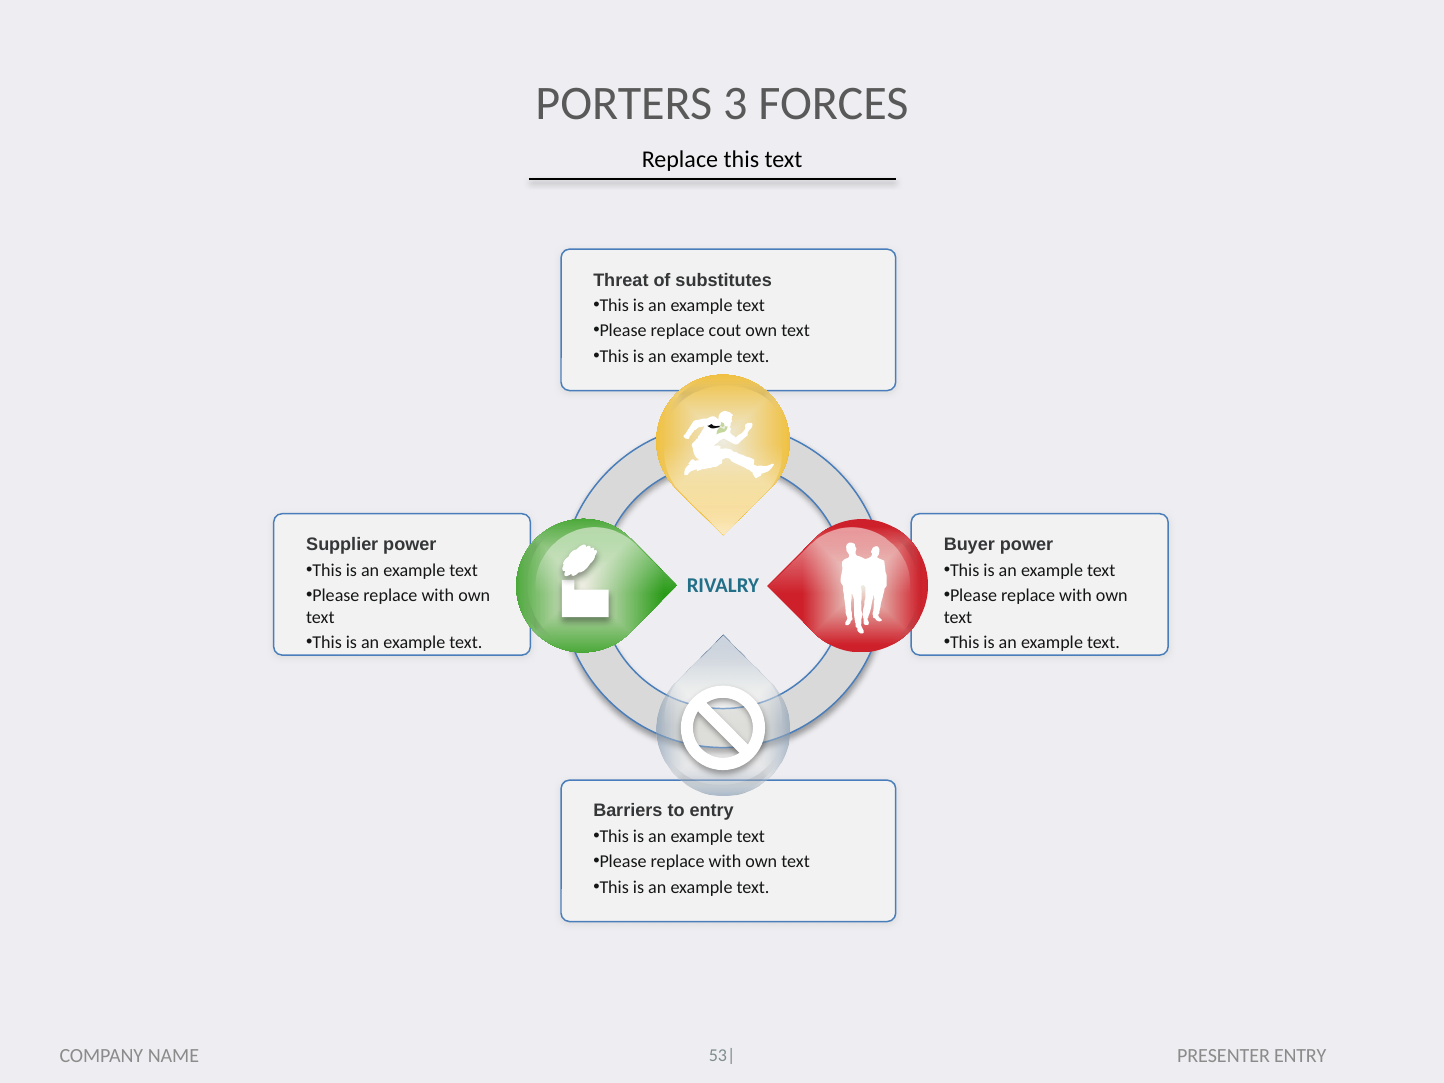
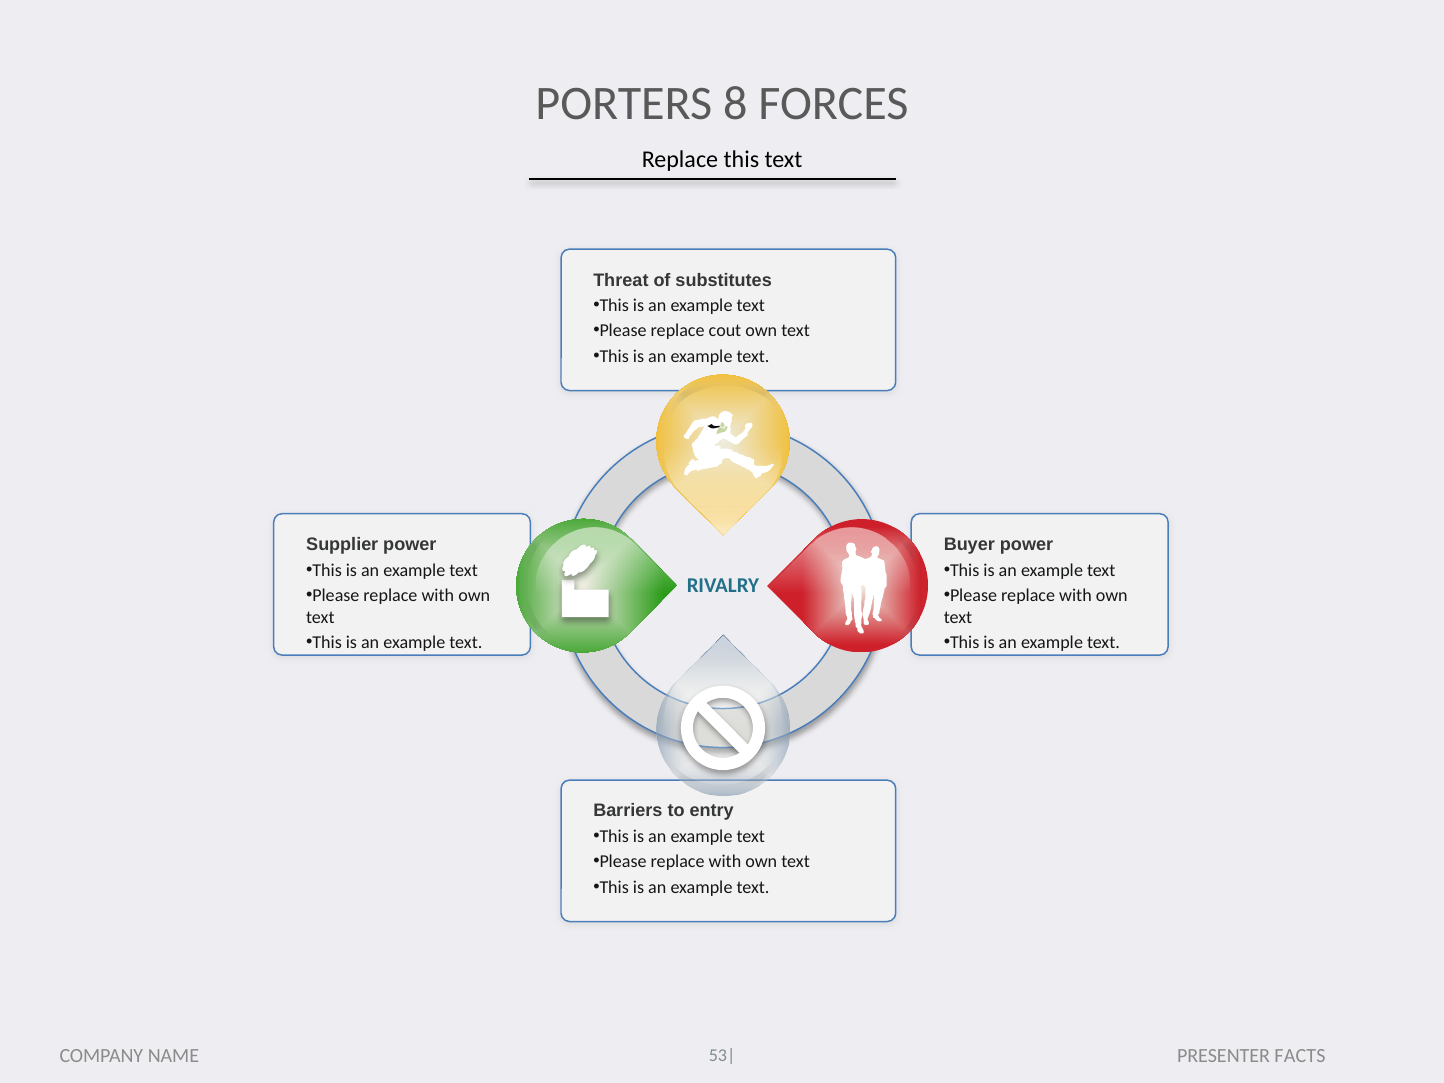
3: 3 -> 8 (735, 104)
PRESENTER ENTRY: ENTRY -> FACTS (1300, 1056)
